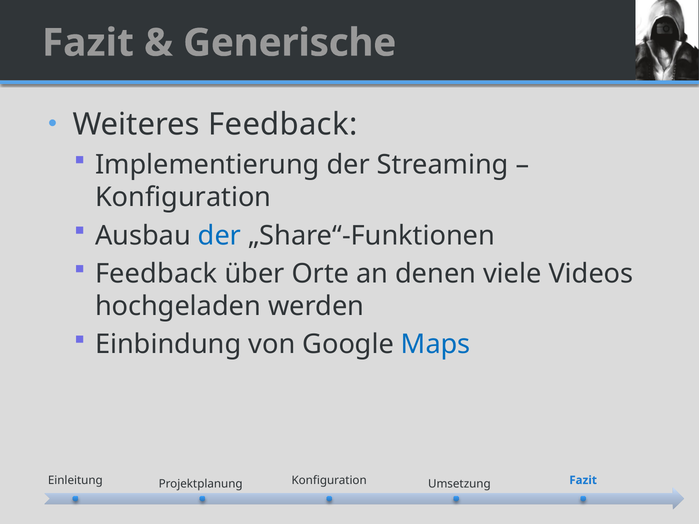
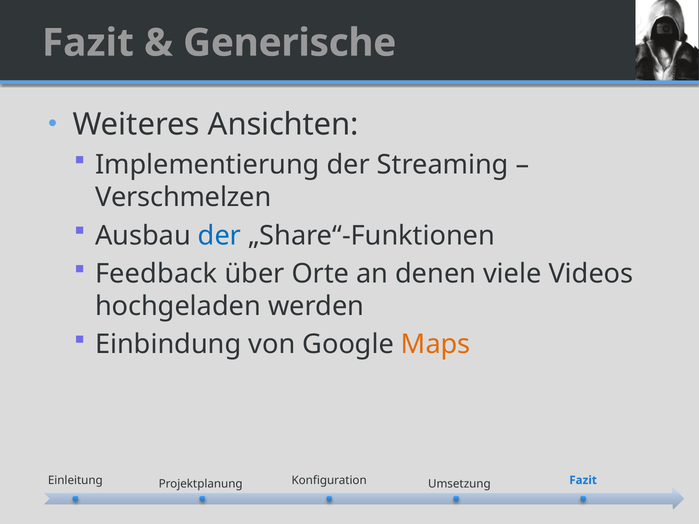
Weiteres Feedback: Feedback -> Ansichten (283, 125)
Konfiguration: Konfiguration -> Verschmelzen (183, 198)
Maps colour: blue -> orange (436, 344)
